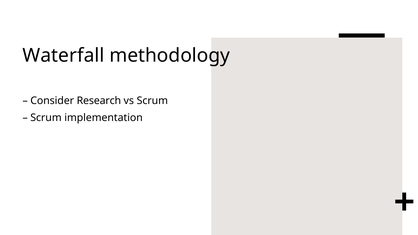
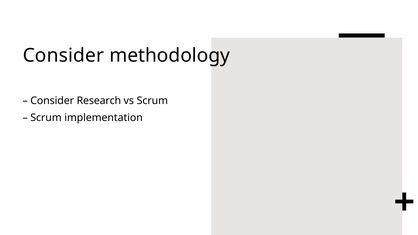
Waterfall: Waterfall -> Consider (63, 56)
